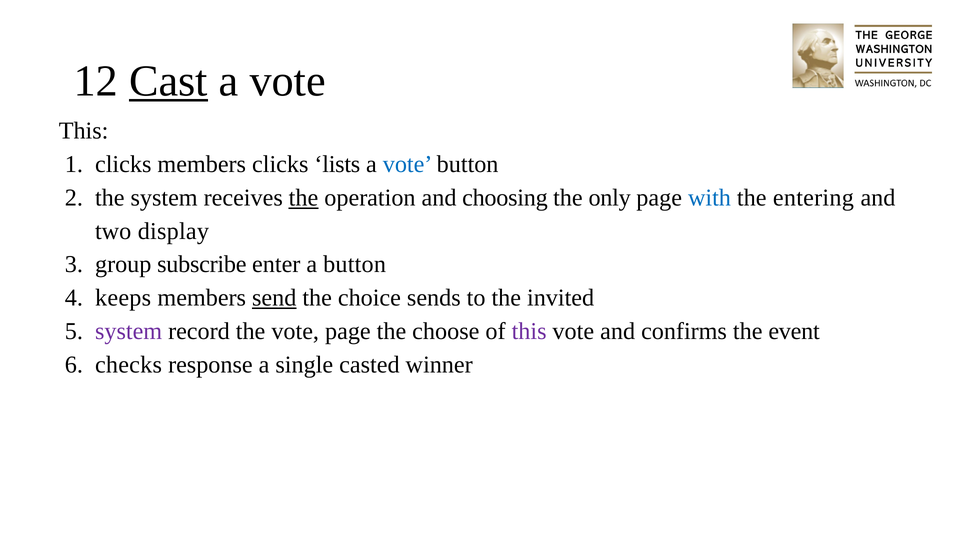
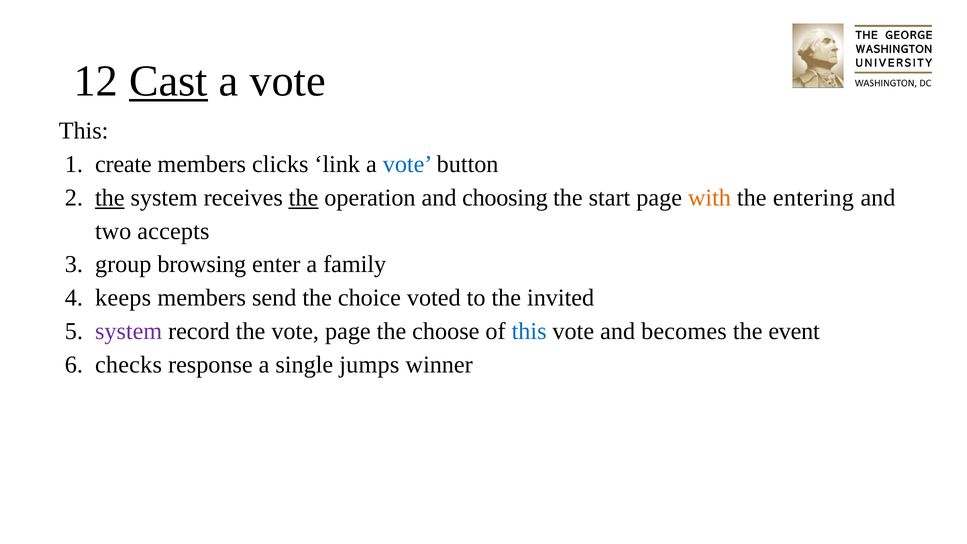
clicks: clicks -> create (123, 164)
lists: lists -> link (337, 164)
the underline: none -> present (110, 198)
only: only -> start (610, 198)
with colour: blue -> orange (709, 198)
display: display -> accepts (173, 231)
subscribe: subscribe -> browsing (202, 264)
a button: button -> family (355, 264)
send underline: present -> none (274, 298)
sends: sends -> voted (434, 298)
this colour: purple -> blue (529, 331)
confirms: confirms -> becomes (684, 331)
casted: casted -> jumps (369, 364)
